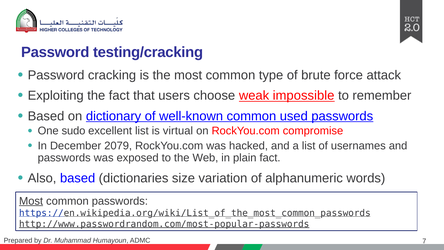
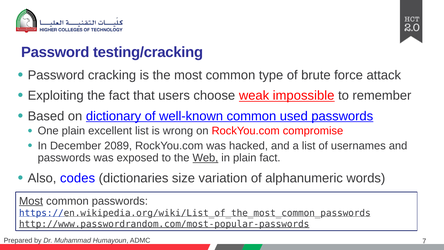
One sudo: sudo -> plain (73, 131)
virtual: virtual -> wrong (178, 131)
2079: 2079 -> 2089 (118, 146)
Web underline: none -> present (205, 158)
Also based: based -> codes (78, 178)
